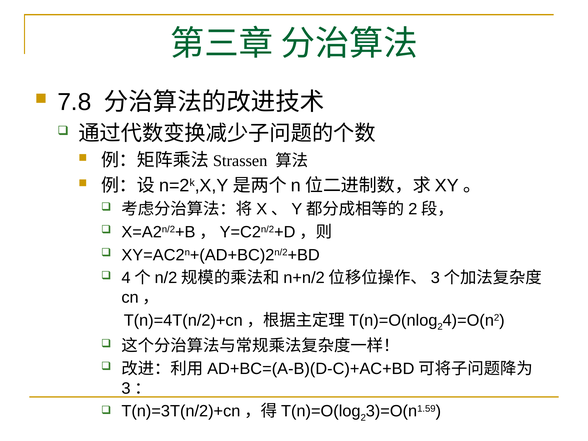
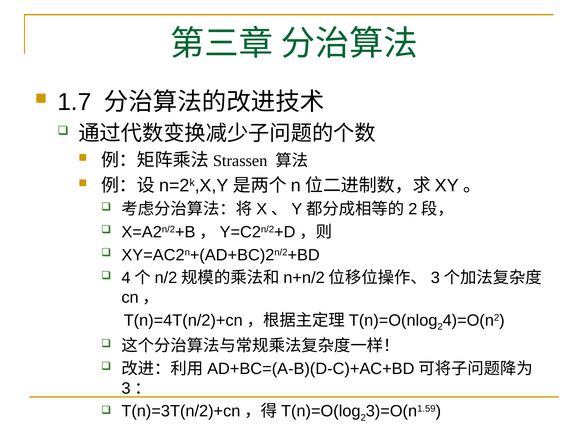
7.8: 7.8 -> 1.7 (74, 102)
